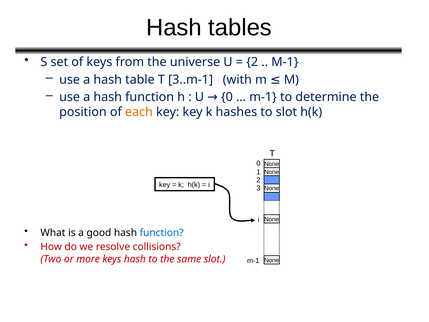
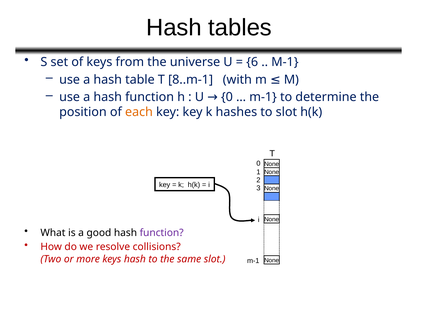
2: 2 -> 6 (252, 62)
3..m-1: 3..m-1 -> 8..m-1 (191, 79)
function colour: blue -> purple (162, 233)
